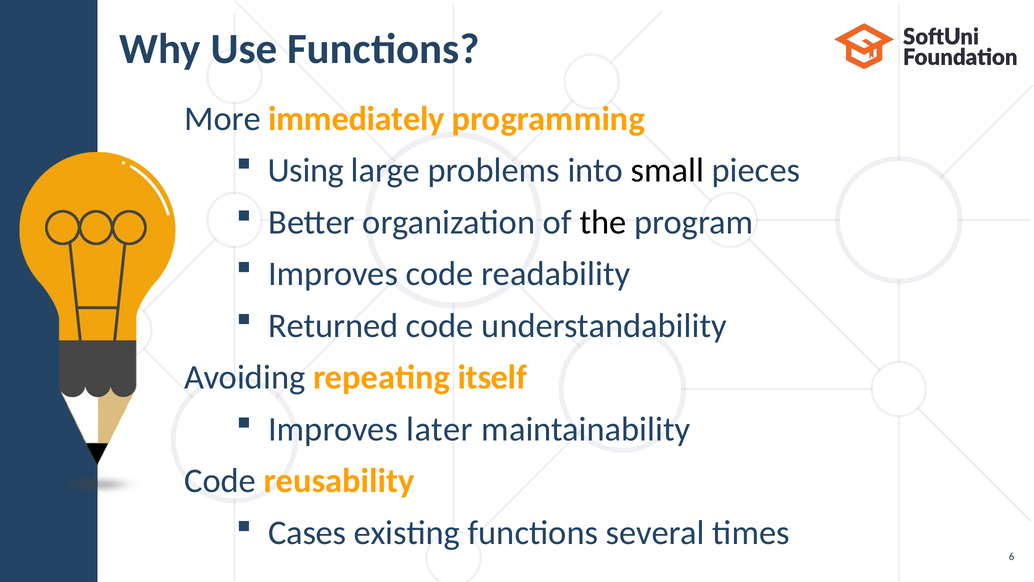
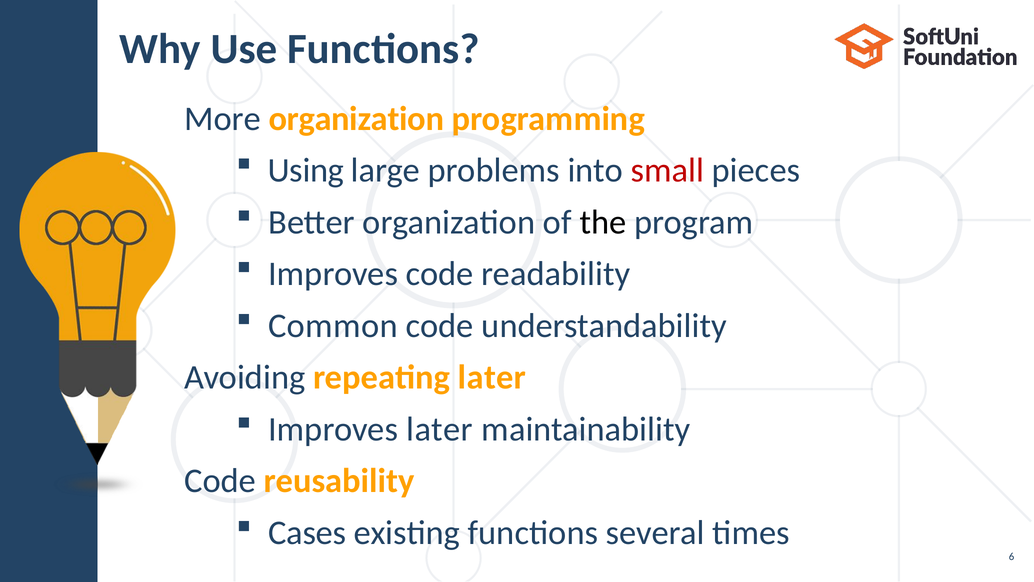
More immediately: immediately -> organization (356, 119)
small colour: black -> red (667, 170)
Returned: Returned -> Common (333, 326)
repeating itself: itself -> later (492, 377)
